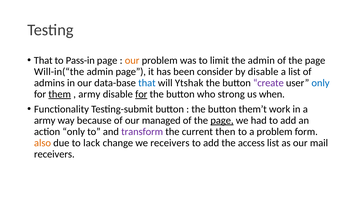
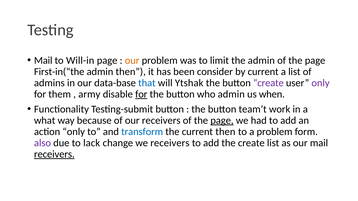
That: That -> Mail (43, 61)
Pass-in: Pass-in -> Will-in (80, 61)
Will-in(“the: Will-in(“the -> First-in(“the (59, 72)
admin page: page -> then (131, 72)
by disable: disable -> current (263, 72)
only colour: blue -> purple (321, 83)
them underline: present -> none (60, 94)
who strong: strong -> admin (231, 94)
them’t: them’t -> team’t (253, 109)
army: army -> what (45, 121)
our managed: managed -> receivers (161, 121)
transform colour: purple -> blue (142, 132)
also colour: orange -> purple (42, 143)
the access: access -> create (251, 143)
receivers underline: none -> present (54, 154)
